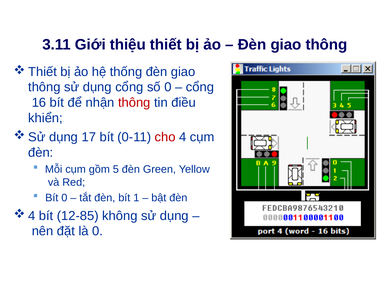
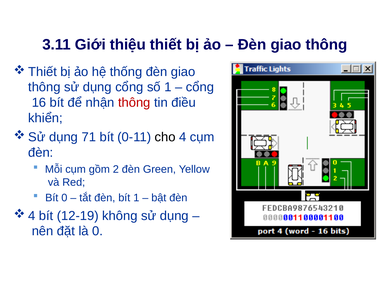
số 0: 0 -> 1 (168, 87)
17: 17 -> 71 (89, 137)
cho colour: red -> black (165, 137)
5: 5 -> 2 (116, 169)
12-85: 12-85 -> 12-19 (78, 216)
